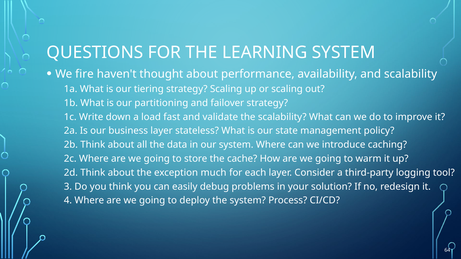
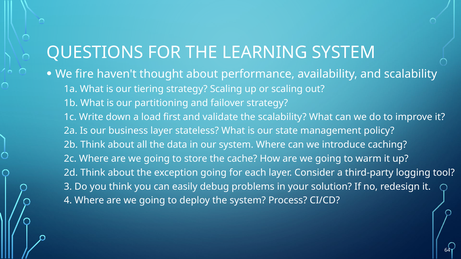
fast: fast -> first (172, 117)
exception much: much -> going (214, 173)
